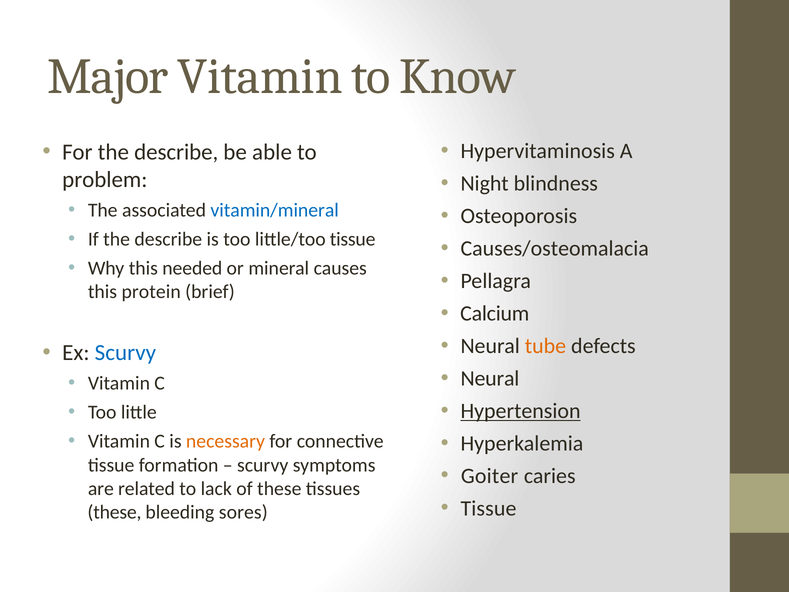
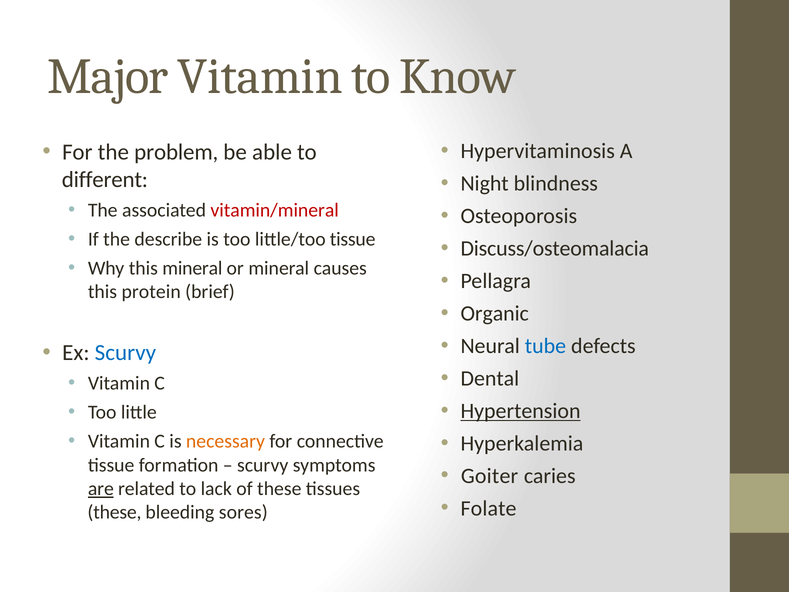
For the describe: describe -> problem (176, 152)
problem: problem -> different (105, 180)
vitamin/mineral colour: blue -> red (275, 210)
Causes/osteomalacia: Causes/osteomalacia -> Discuss/osteomalacia (555, 249)
this needed: needed -> mineral (192, 268)
Calcium: Calcium -> Organic (495, 313)
tube colour: orange -> blue (545, 346)
Neural: Neural -> Dental (490, 378)
are underline: none -> present (101, 488)
Tissue: Tissue -> Folate (489, 508)
